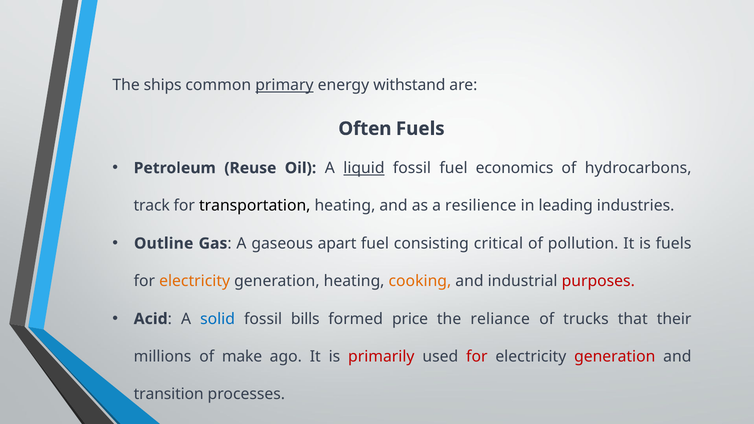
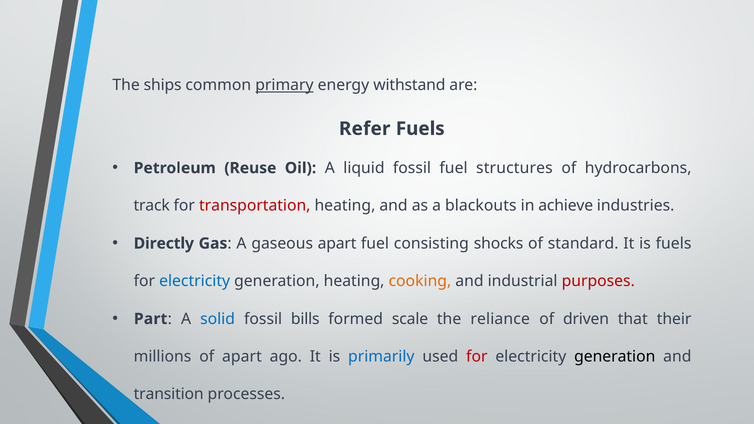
Often: Often -> Refer (365, 129)
liquid underline: present -> none (364, 168)
economics: economics -> structures (514, 168)
transportation colour: black -> red (255, 206)
resilience: resilience -> blackouts (481, 206)
leading: leading -> achieve (566, 206)
Outline: Outline -> Directly (164, 244)
critical: critical -> shocks (499, 244)
pollution: pollution -> standard (583, 244)
electricity colour: orange -> blue (195, 281)
Acid: Acid -> Part (151, 319)
price: price -> scale (410, 319)
trucks: trucks -> driven (586, 319)
of make: make -> apart (242, 357)
primarily colour: red -> blue (381, 357)
generation colour: red -> black (615, 357)
